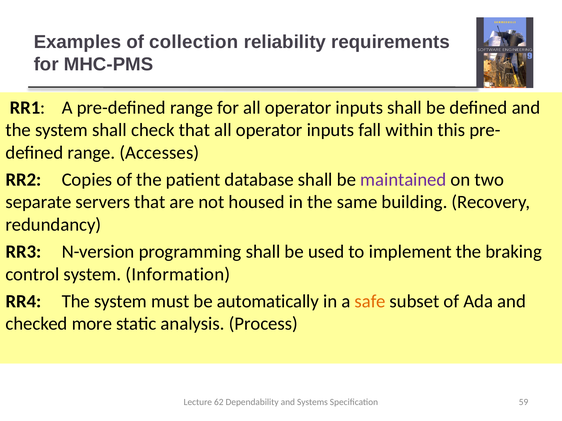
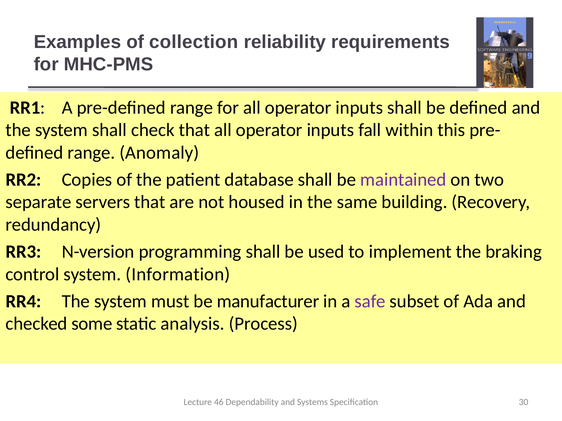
Accesses: Accesses -> Anomaly (159, 153)
automatically: automatically -> manufacturer (268, 302)
safe colour: orange -> purple (370, 302)
more: more -> some (92, 324)
62: 62 -> 46 (219, 402)
59: 59 -> 30 (524, 402)
